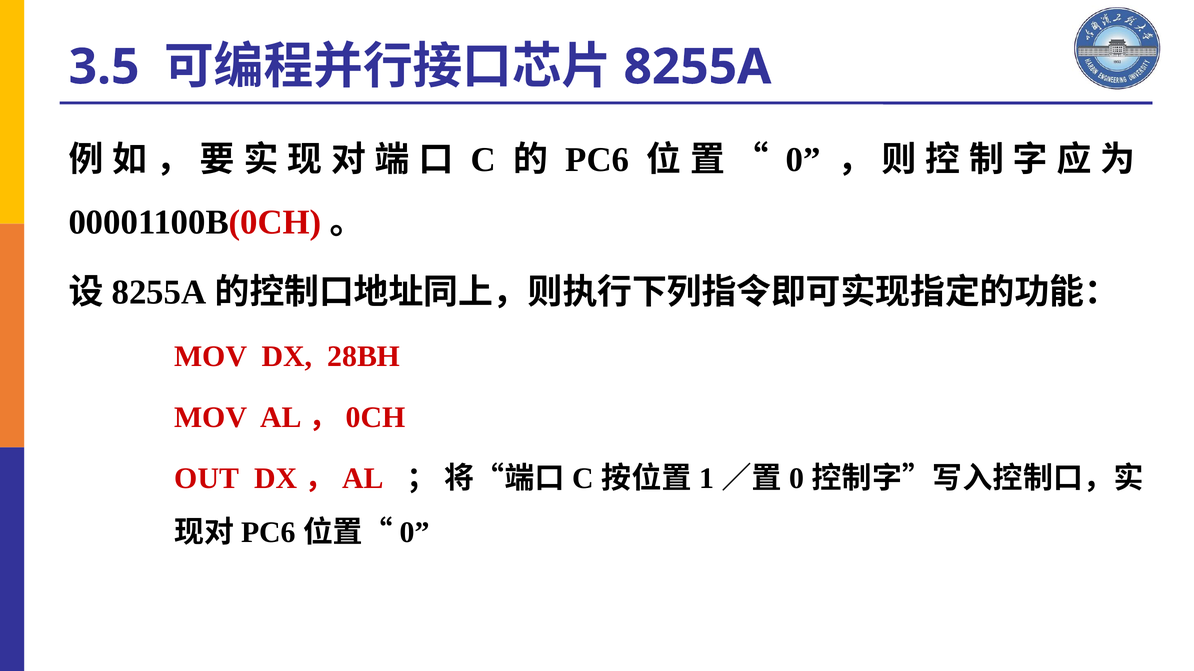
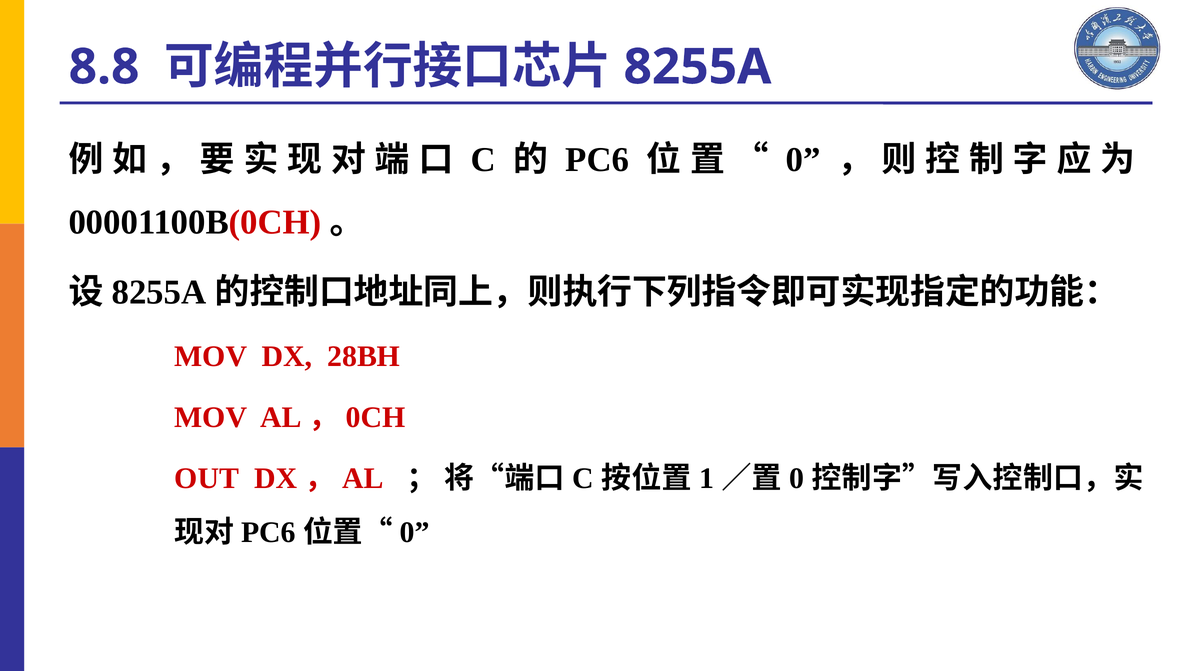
3.5: 3.5 -> 8.8 (104, 67)
